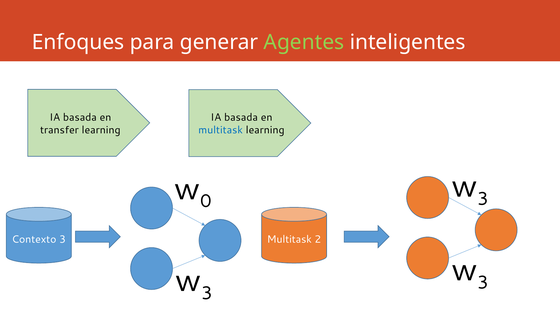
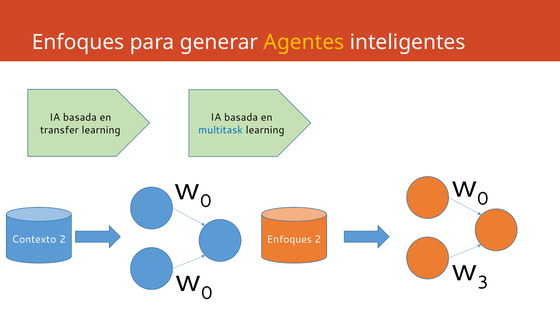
Agentes colour: light green -> yellow (304, 42)
3: 3 -> 0 (483, 199)
Contexto 3: 3 -> 2 (63, 239)
Multitask: Multitask -> Enfoques (289, 239)
3: 3 -> 0 (207, 293)
